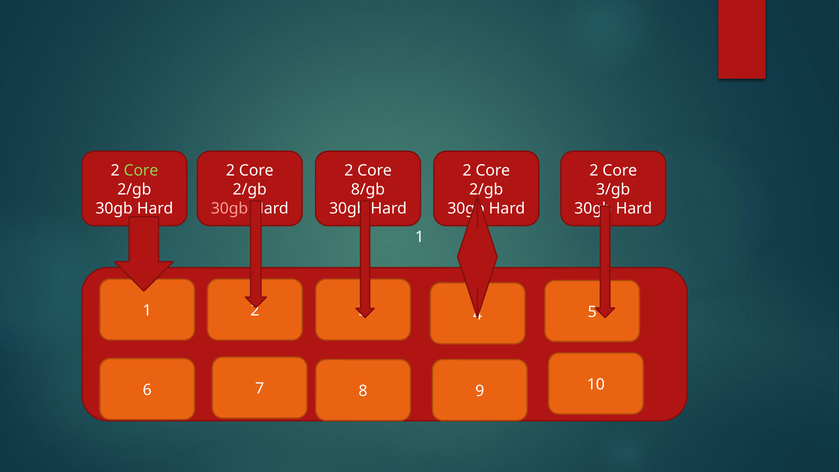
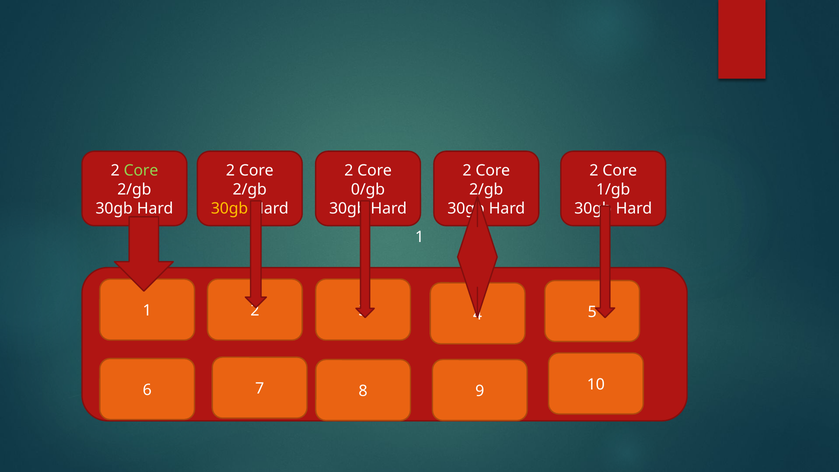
8/gb: 8/gb -> 0/gb (368, 190)
3/gb: 3/gb -> 1/gb (613, 190)
30gb colour: pink -> yellow (230, 208)
